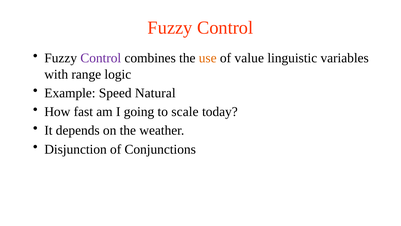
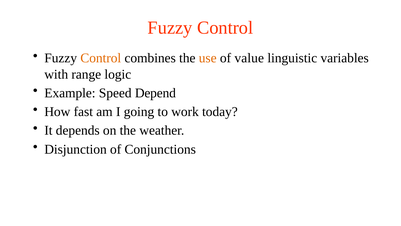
Control colour: purple -> orange (101, 58)
Natural: Natural -> Depend (155, 93)
scale: scale -> work (185, 112)
